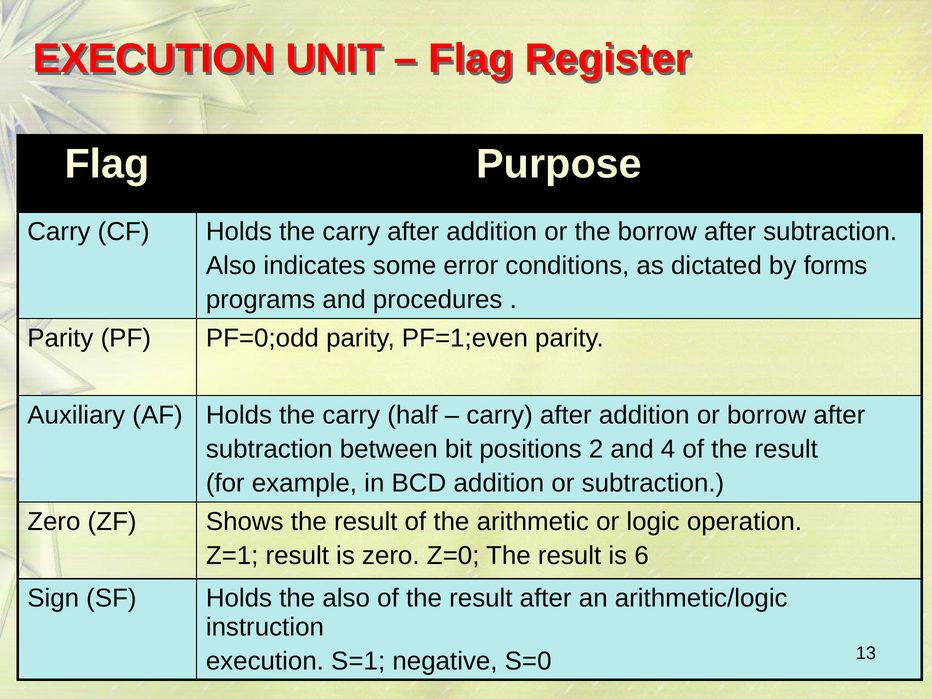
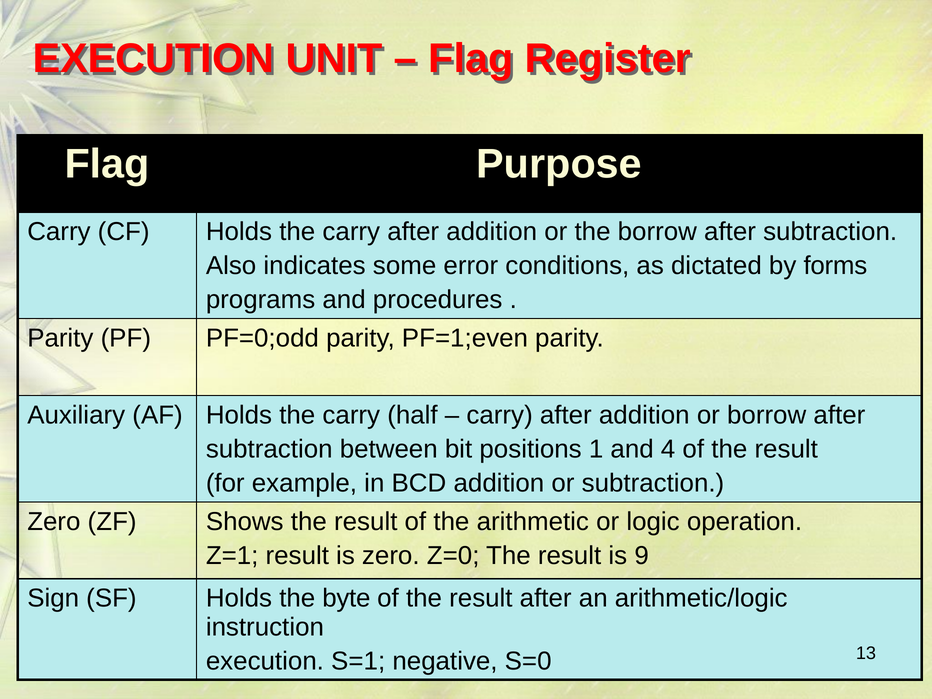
2: 2 -> 1 (596, 449)
6: 6 -> 9 (642, 556)
the also: also -> byte (346, 598)
